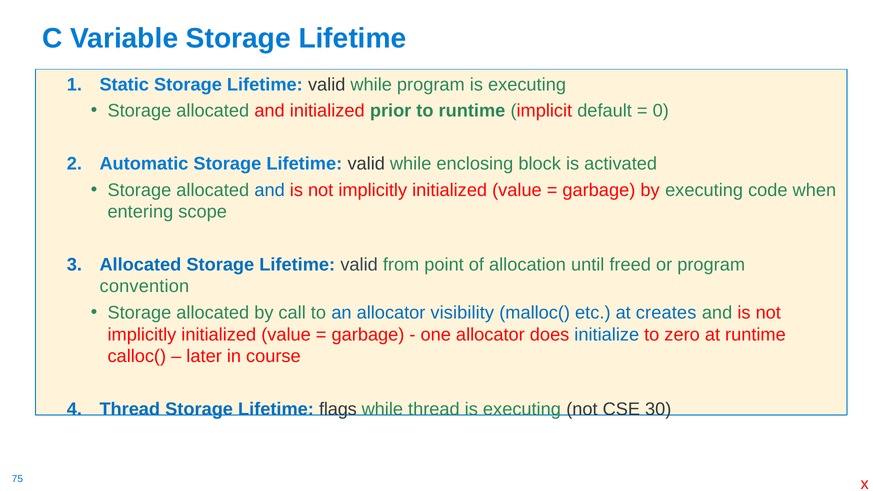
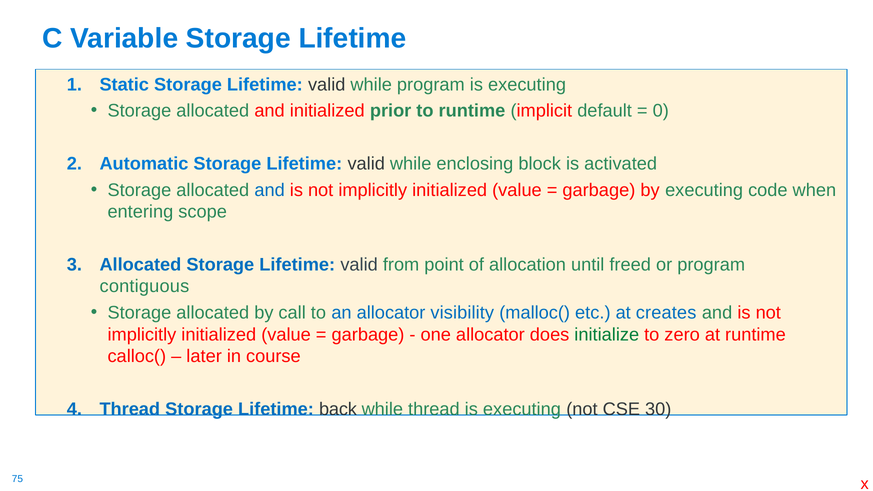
convention: convention -> contiguous (144, 286)
initialize colour: blue -> green (607, 335)
flags: flags -> back (338, 409)
